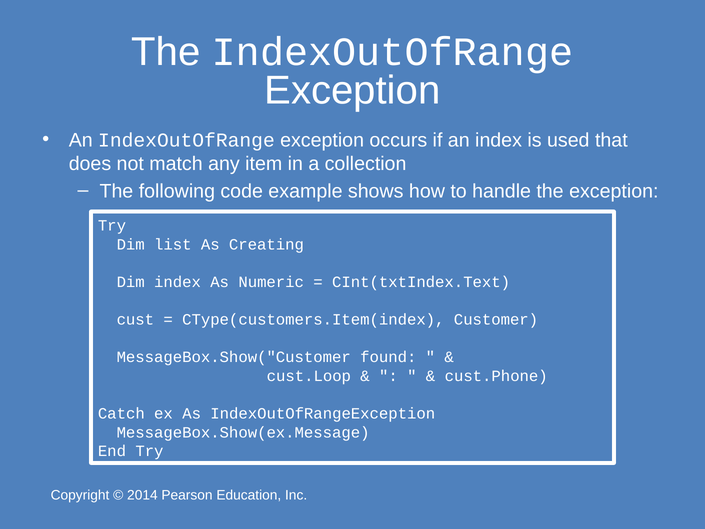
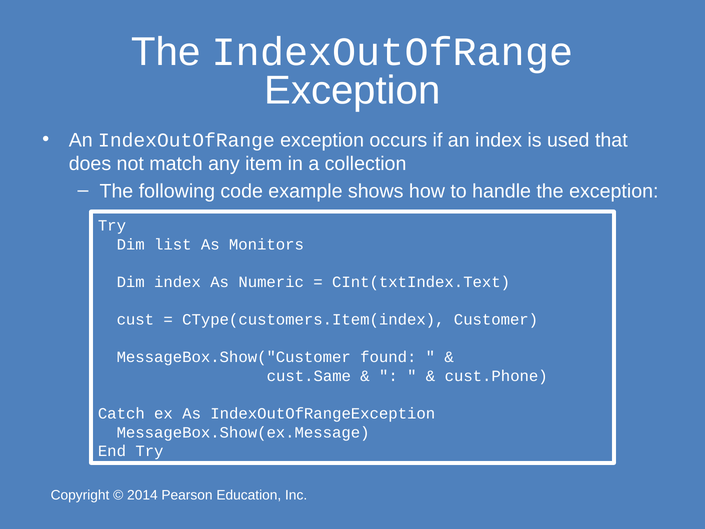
Creating: Creating -> Monitors (266, 244)
cust.Loop: cust.Loop -> cust.Same (309, 376)
